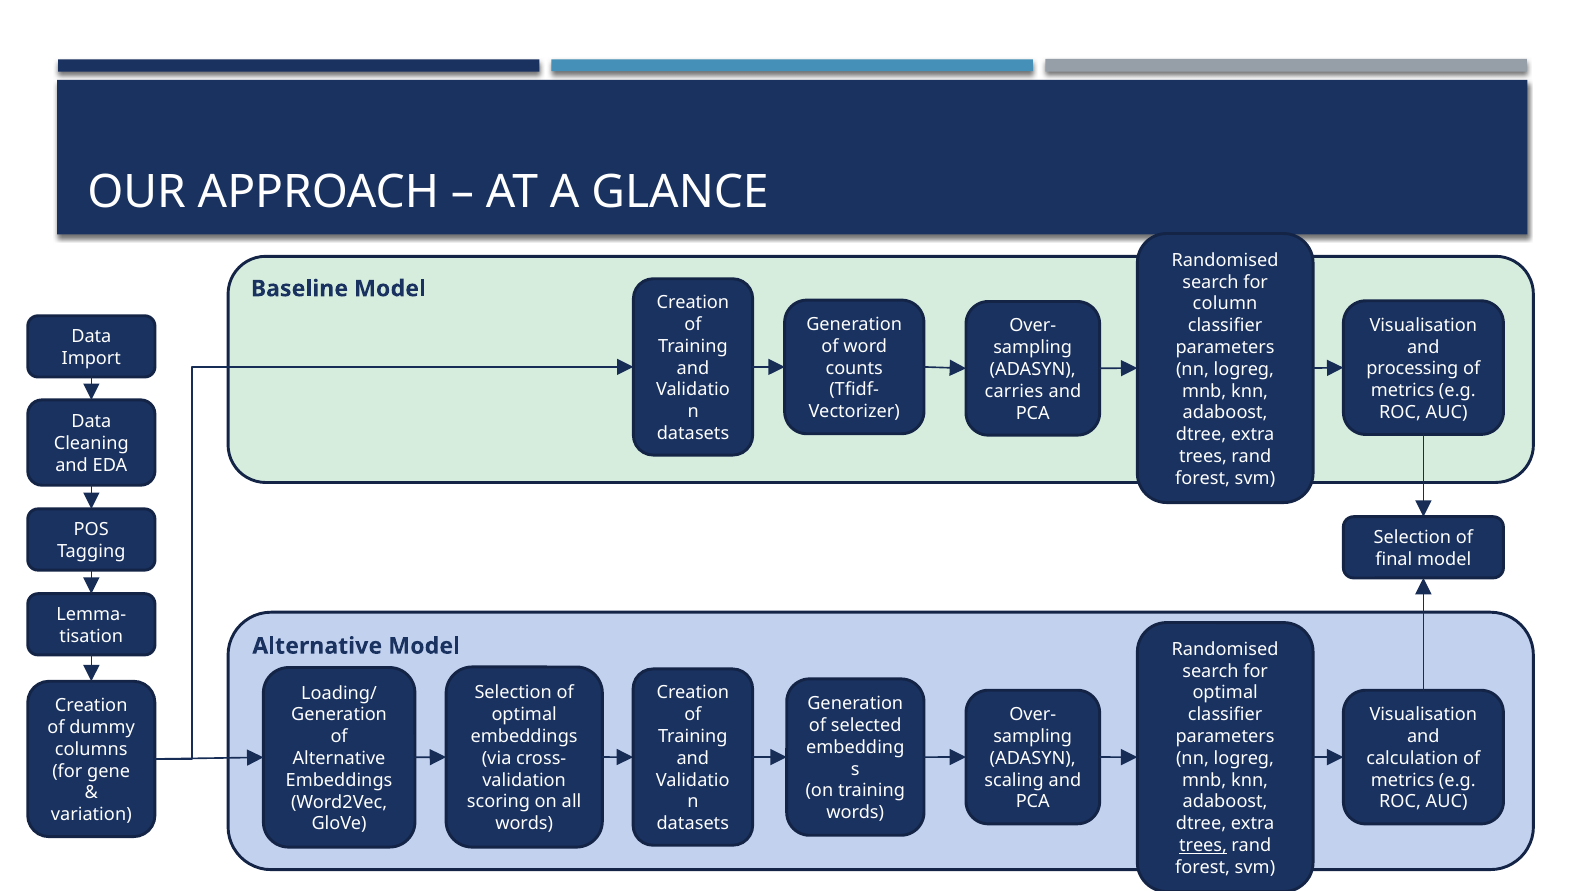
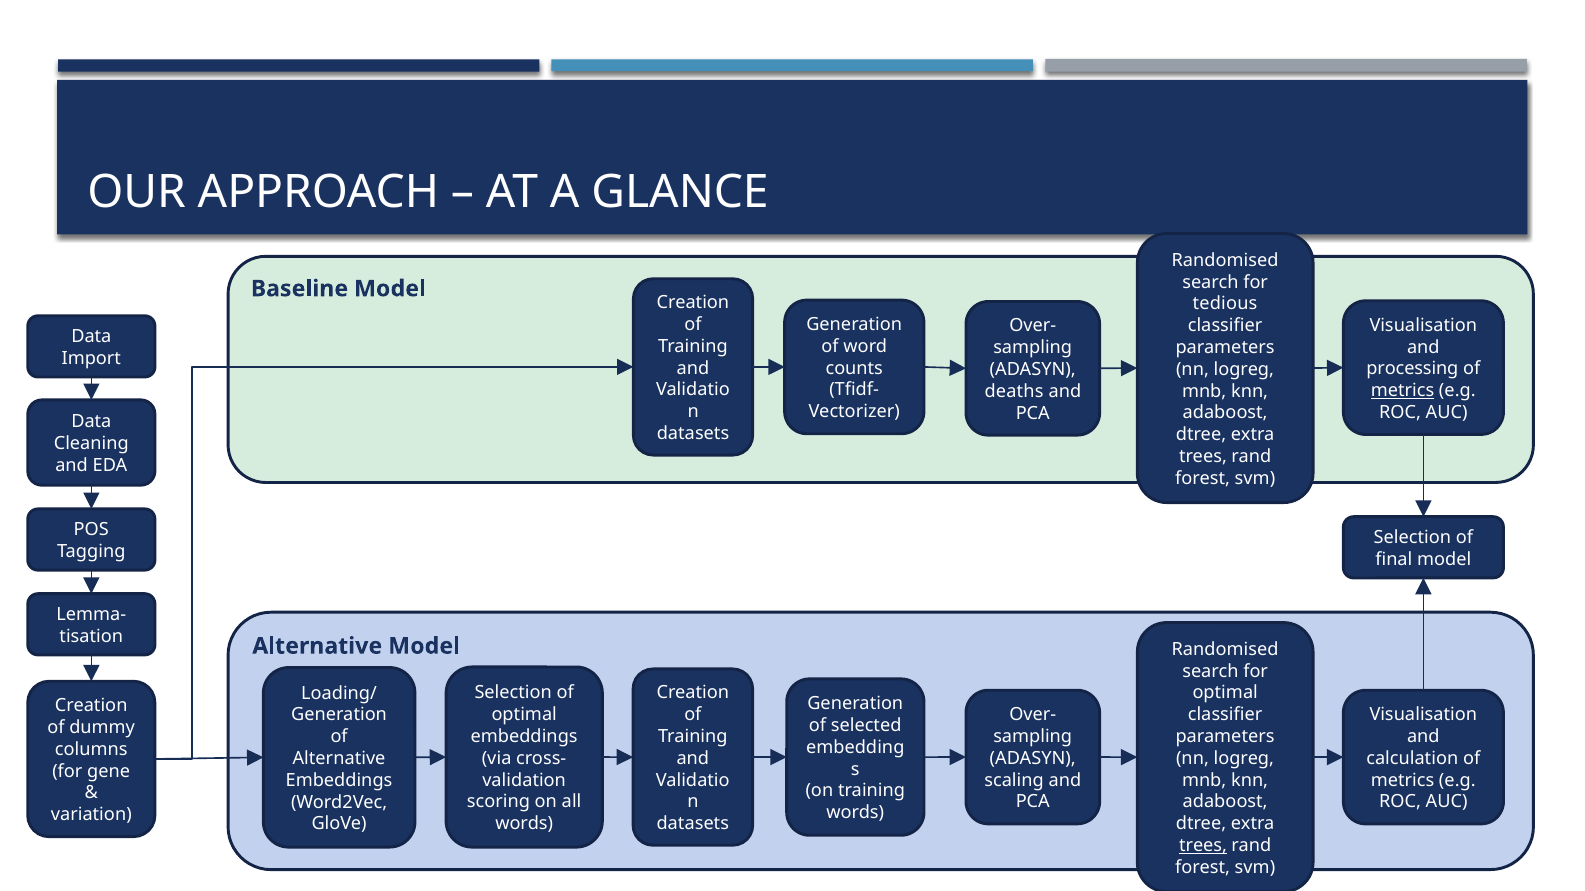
column: column -> tedious (1225, 304)
metrics underline: none -> present (1403, 391)
carries: carries -> deaths (1014, 392)
